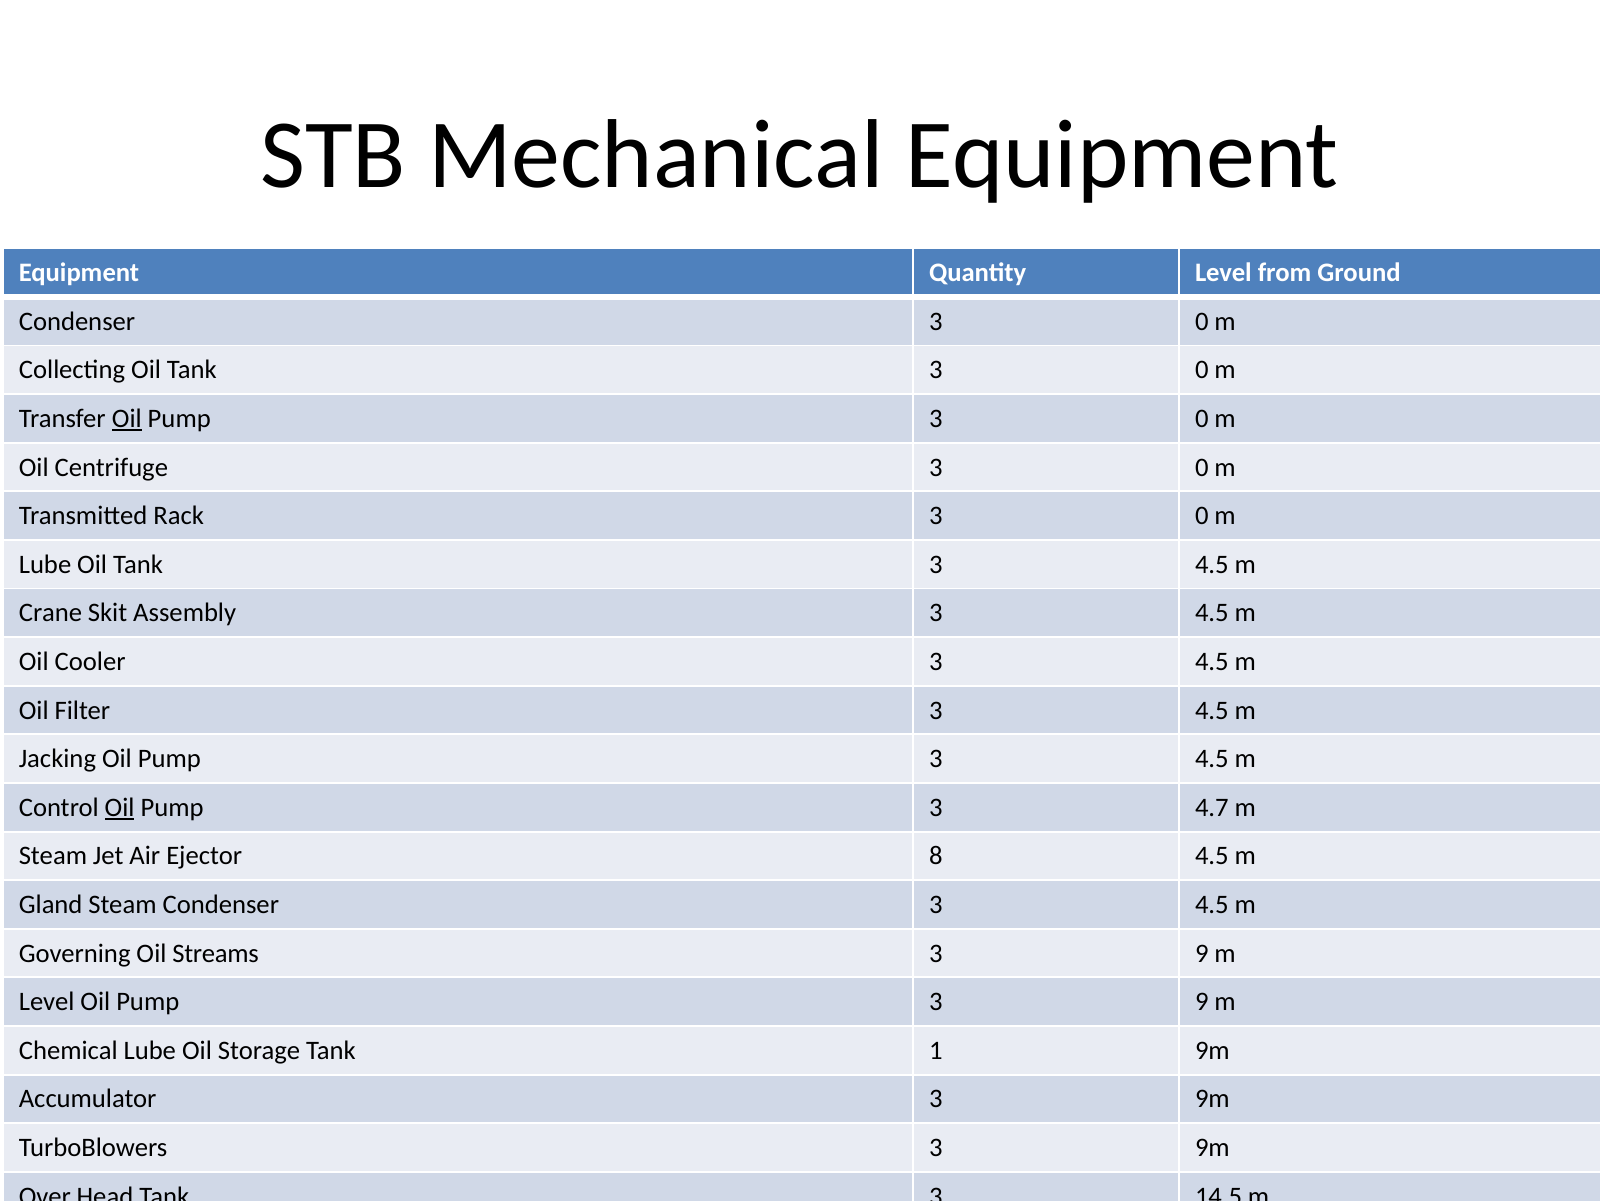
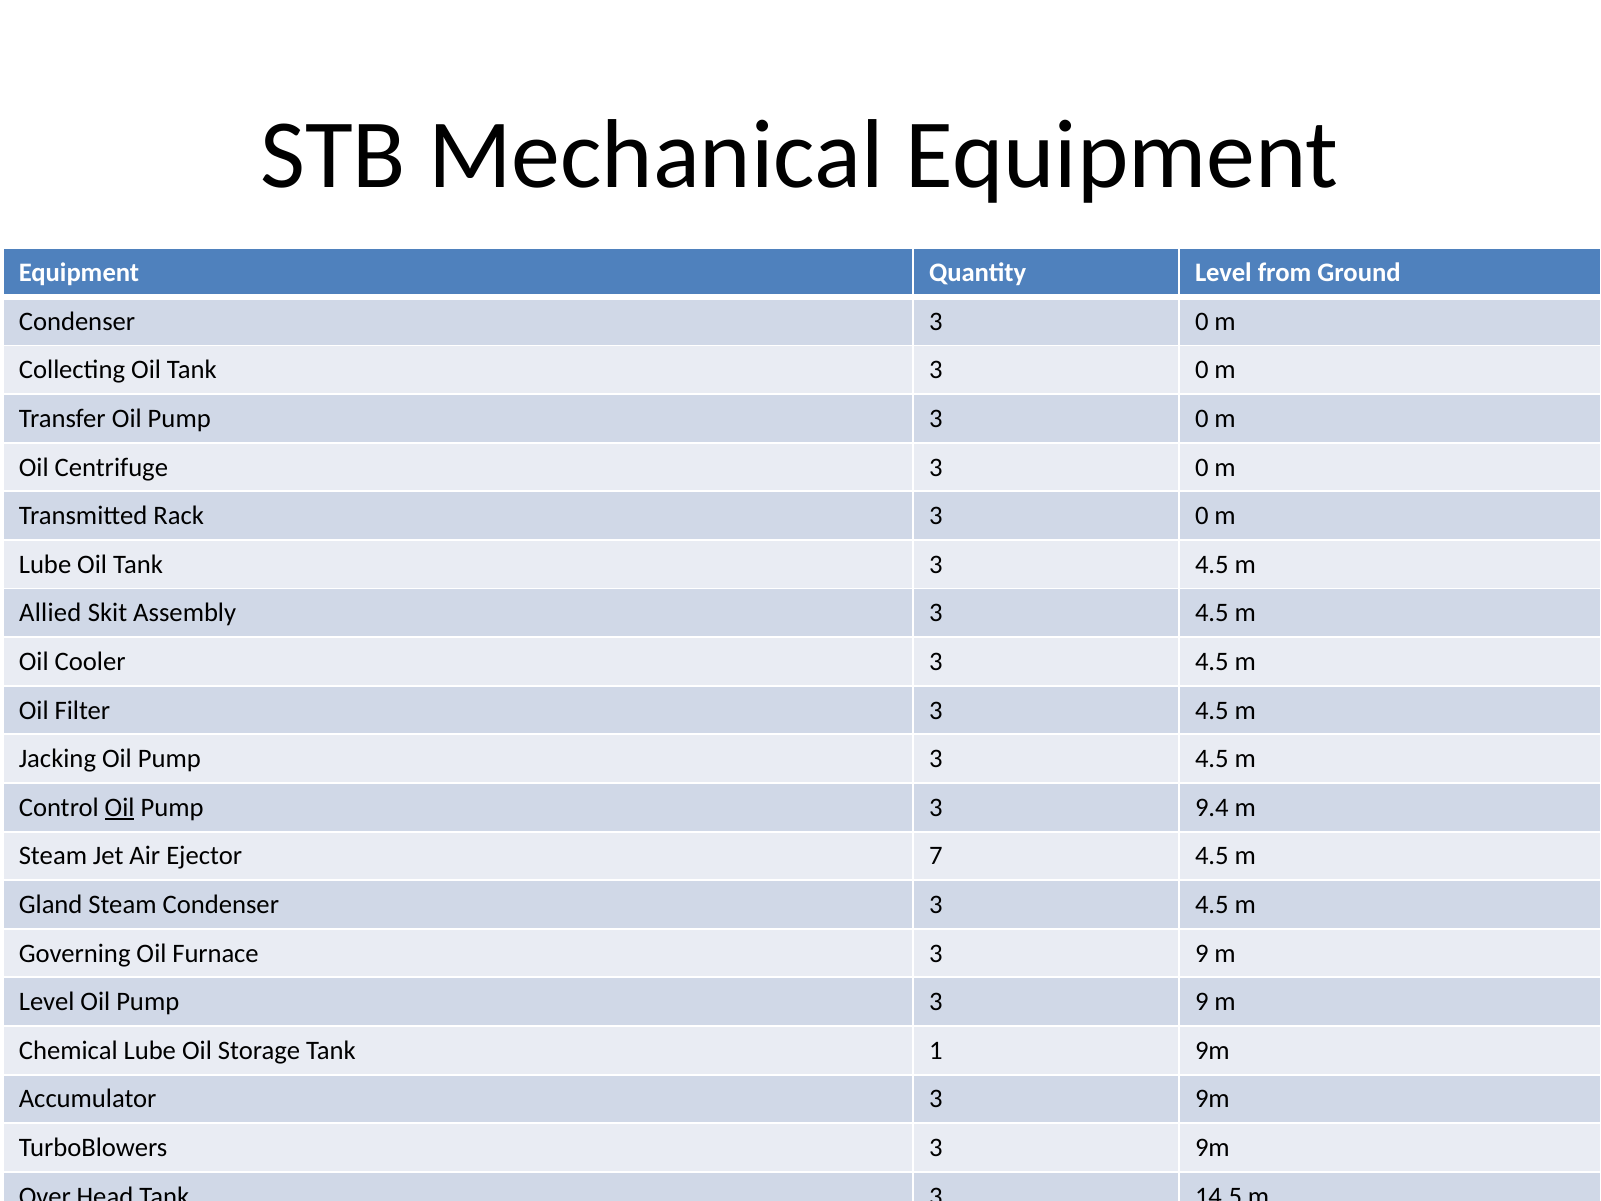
Oil underline: present -> none (127, 419)
Crane: Crane -> Allied (50, 613)
4.7: 4.7 -> 9.4 (1212, 807)
8: 8 -> 7 (936, 856)
Streams: Streams -> Furnace (216, 953)
